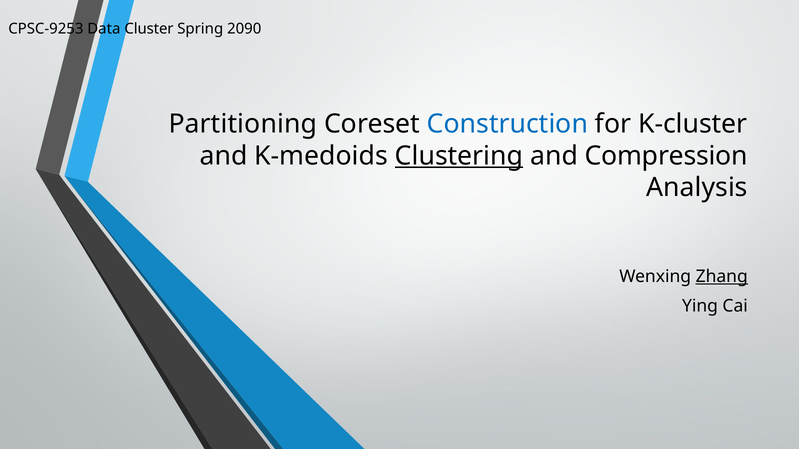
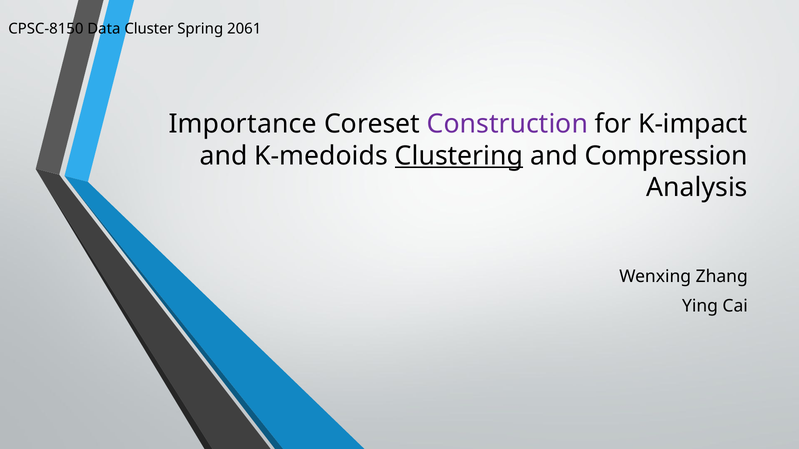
CPSC-9253: CPSC-9253 -> CPSC-8150 (46, 29)
2090: 2090 -> 2061 (244, 29)
Partitioning: Partitioning -> Importance (243, 124)
Construction colour: blue -> purple (507, 124)
K-cluster: K-cluster -> K-impact (693, 124)
Zhang underline: present -> none (722, 277)
